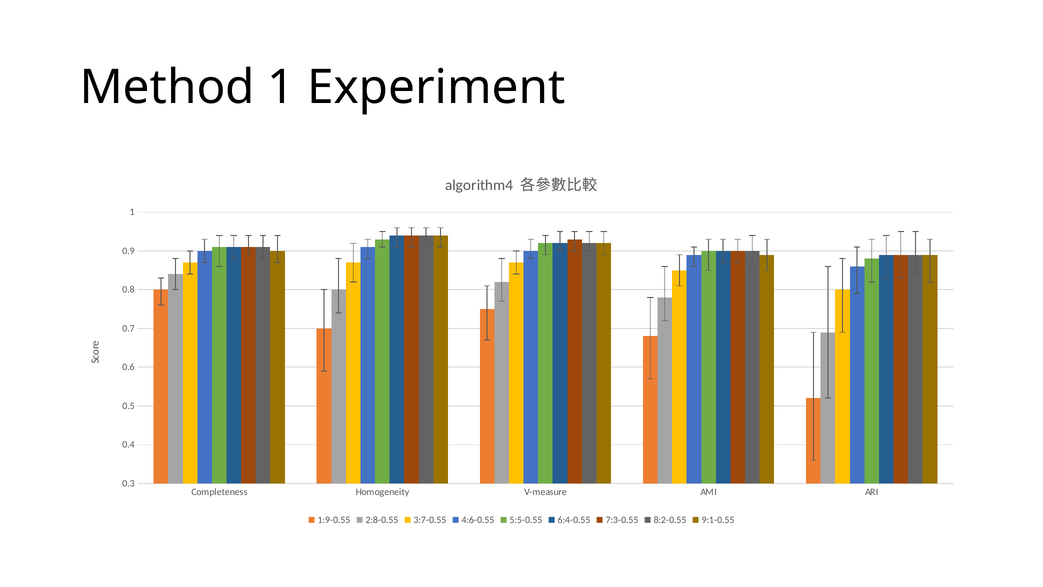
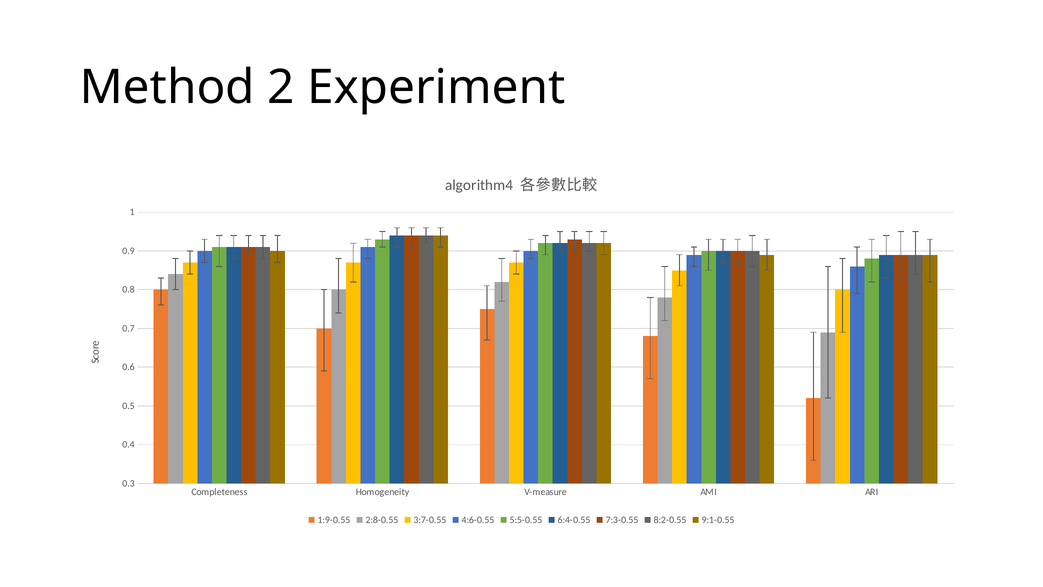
Method 1: 1 -> 2 (281, 88)
